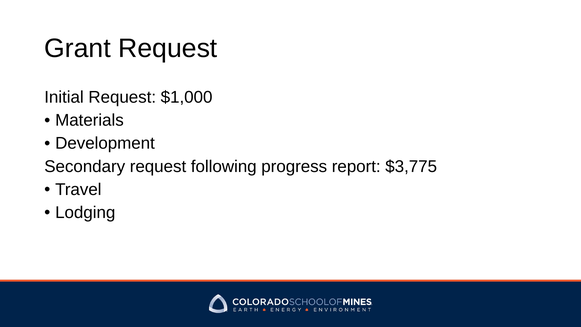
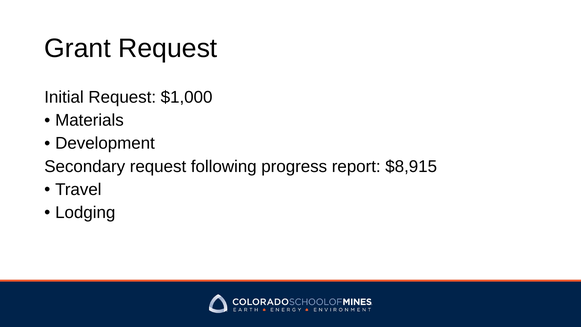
$3,775: $3,775 -> $8,915 (411, 166)
